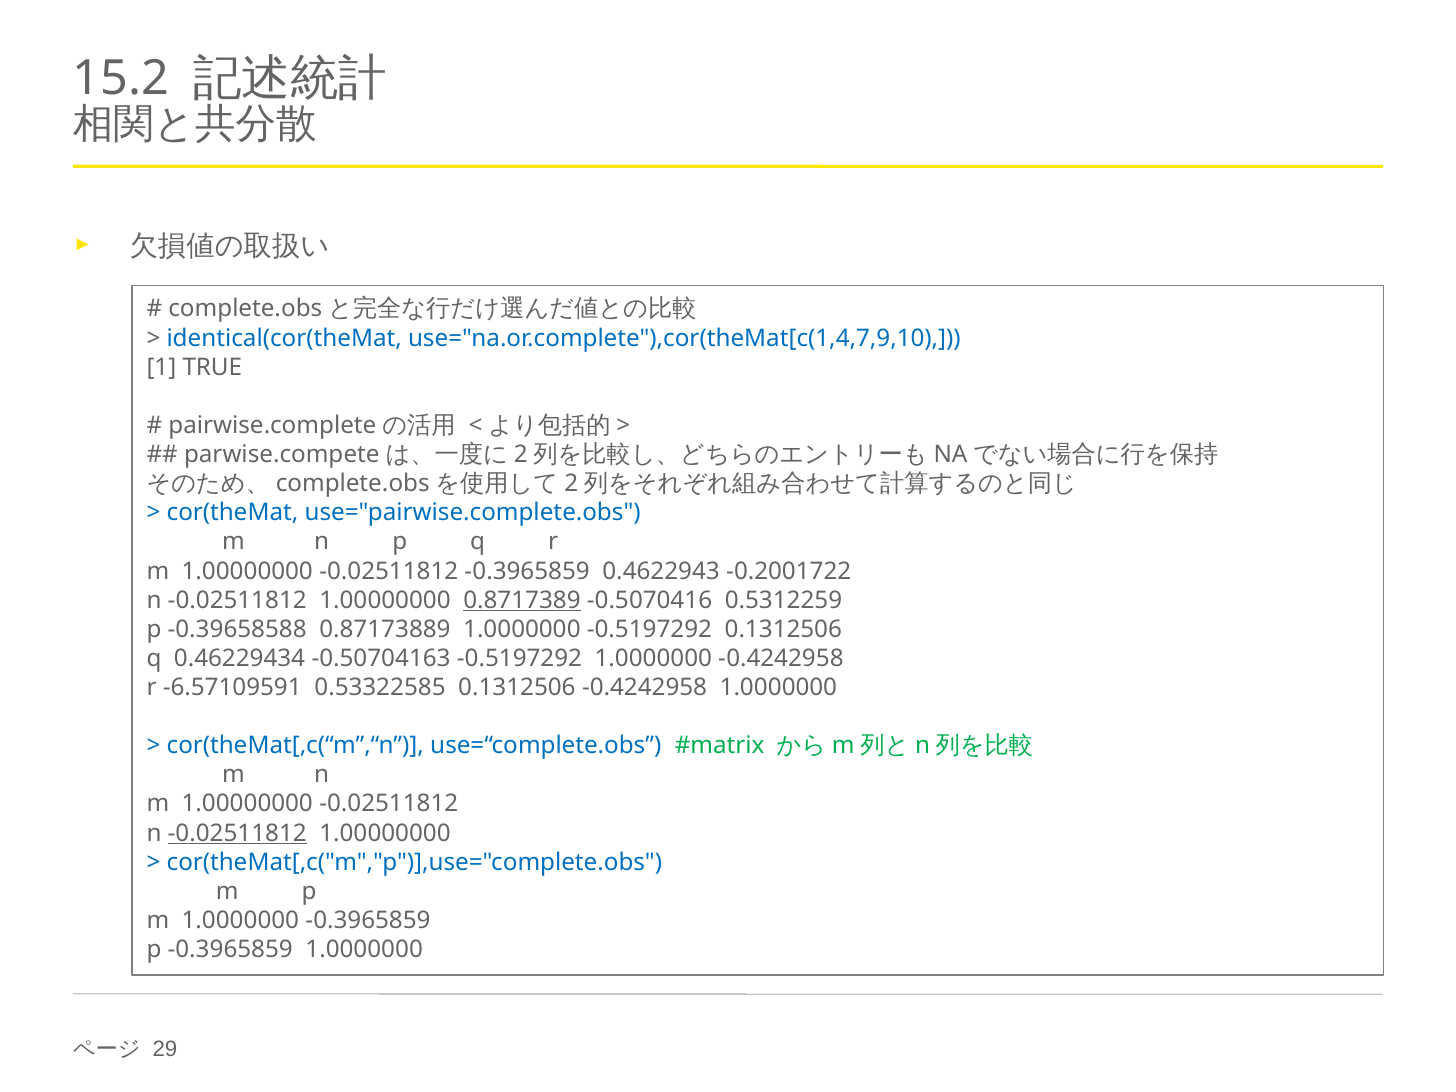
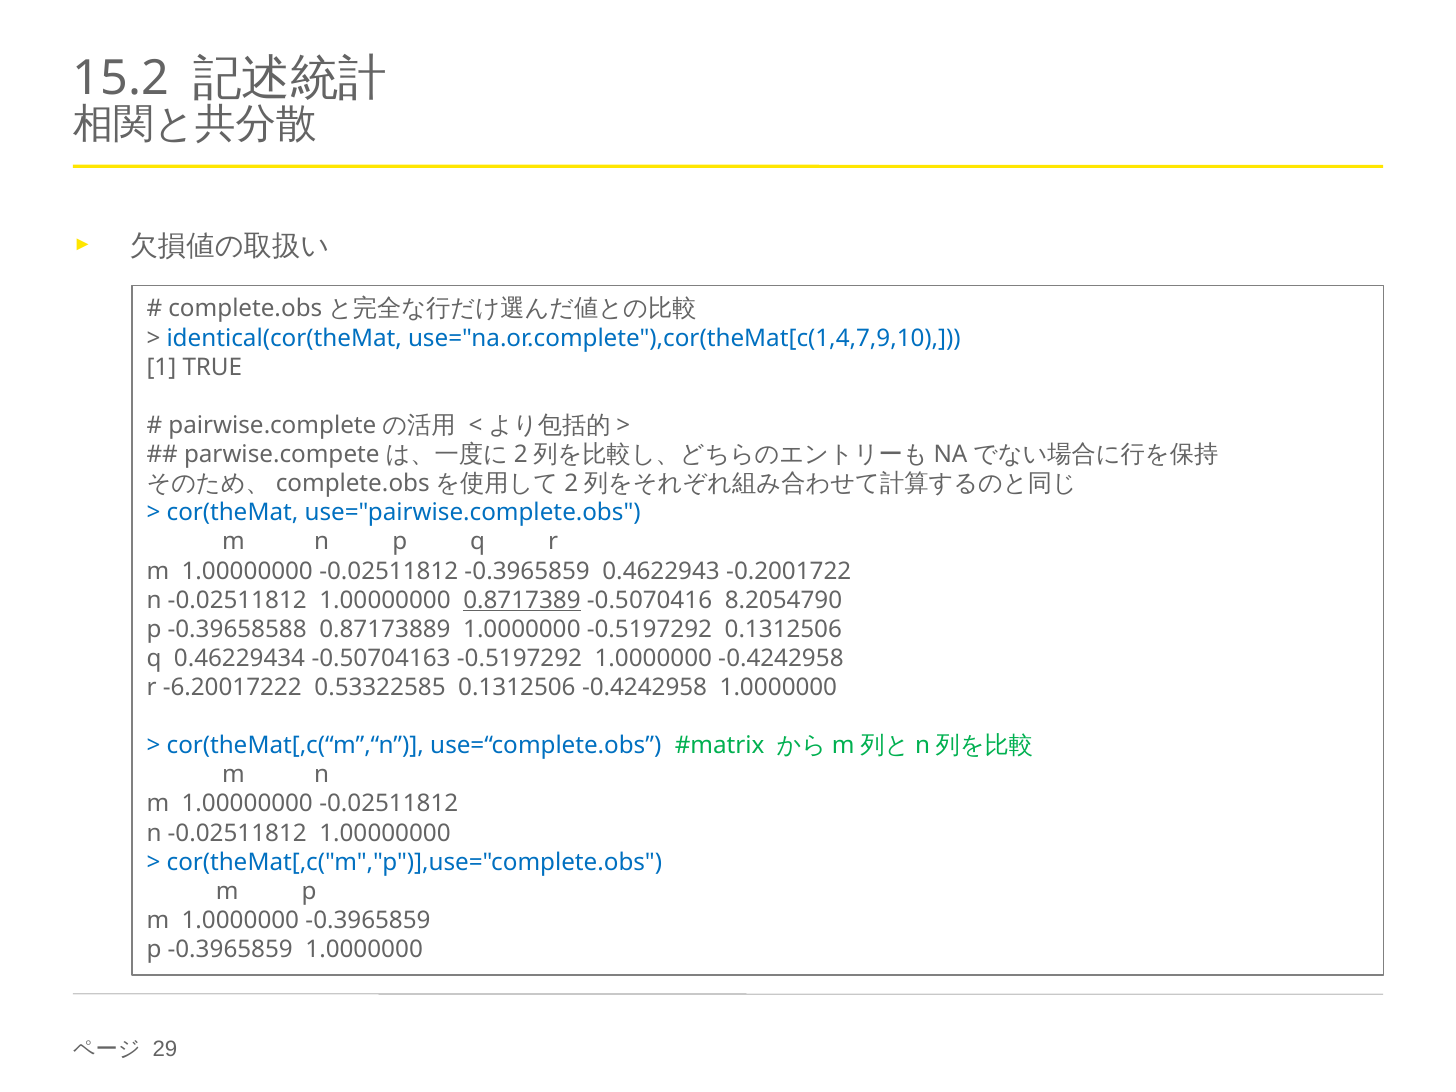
0.5312259: 0.5312259 -> 8.2054790 (783, 600)
-6.57109591: -6.57109591 -> -6.20017222 (232, 687)
-0.02511812 underline: present -> none (237, 833)
